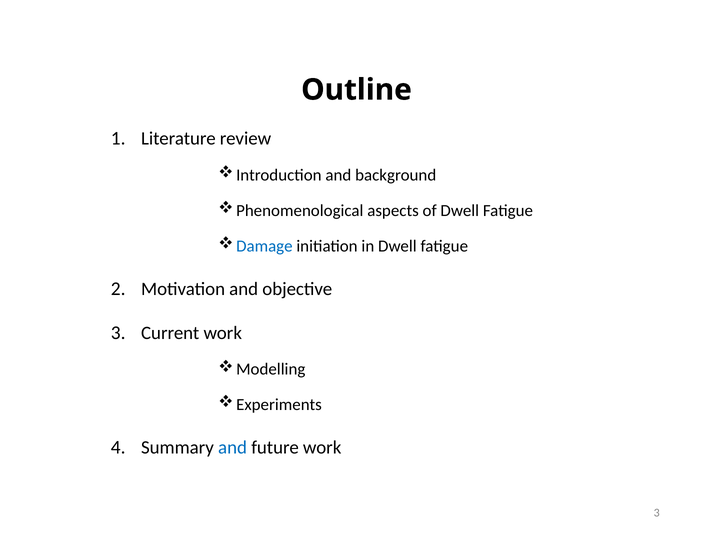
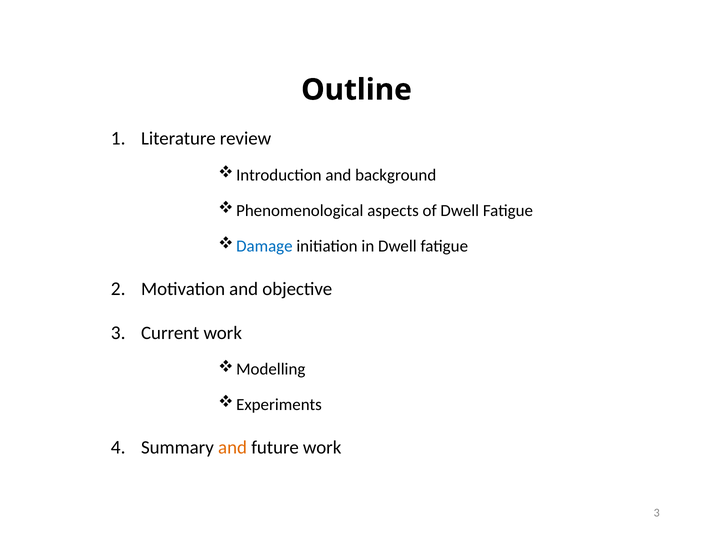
and colour: blue -> orange (233, 448)
